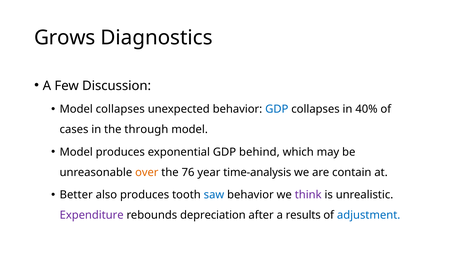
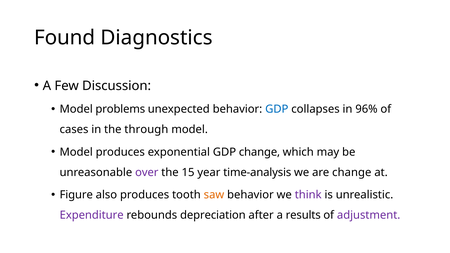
Grows: Grows -> Found (65, 38)
Model collapses: collapses -> problems (120, 109)
40%: 40% -> 96% (366, 109)
GDP behind: behind -> change (259, 152)
over colour: orange -> purple (147, 172)
76: 76 -> 15 (188, 172)
are contain: contain -> change (352, 172)
Better: Better -> Figure (76, 195)
saw colour: blue -> orange (214, 195)
adjustment colour: blue -> purple (369, 215)
